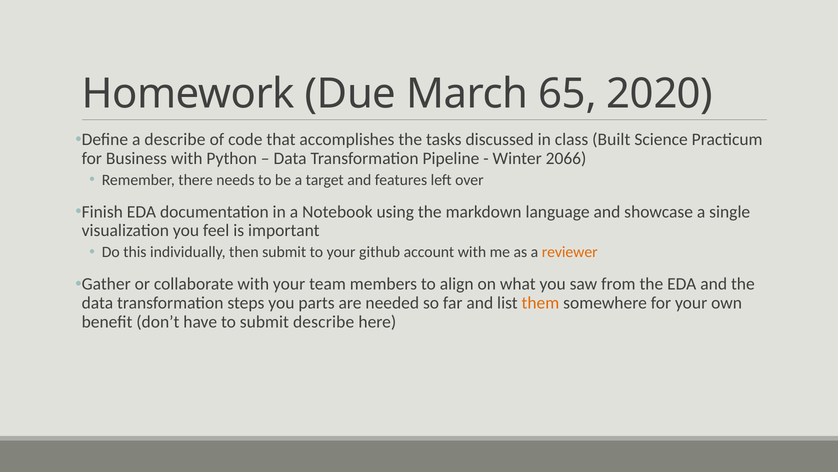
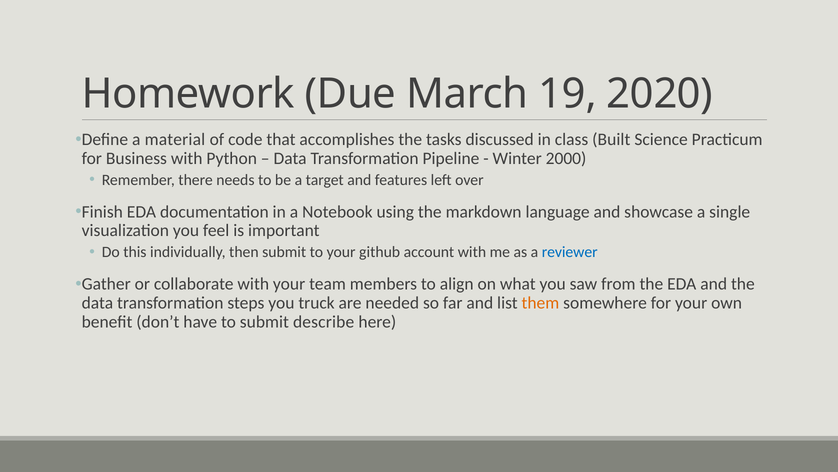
65: 65 -> 19 (567, 94)
a describe: describe -> material (175, 139)
2066: 2066 -> 2000 (566, 158)
reviewer colour: orange -> blue (570, 252)
parts: parts -> truck (317, 302)
